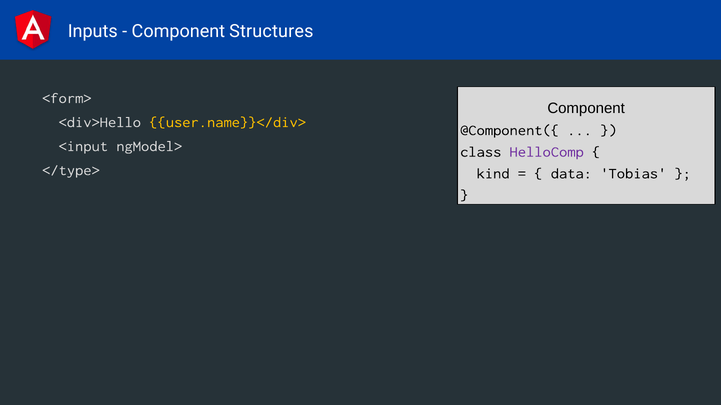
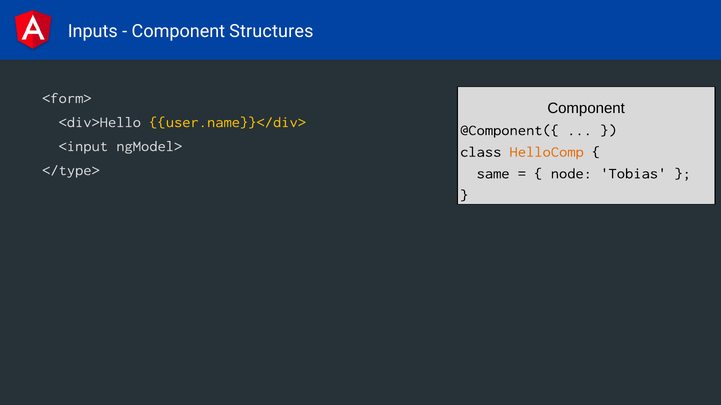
HelloComp colour: purple -> orange (547, 152)
kind: kind -> same (493, 174)
data: data -> node (571, 174)
